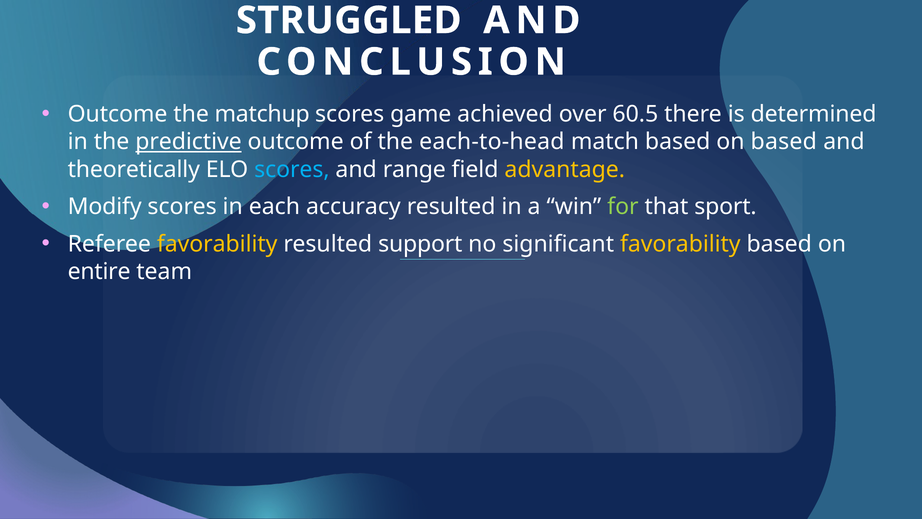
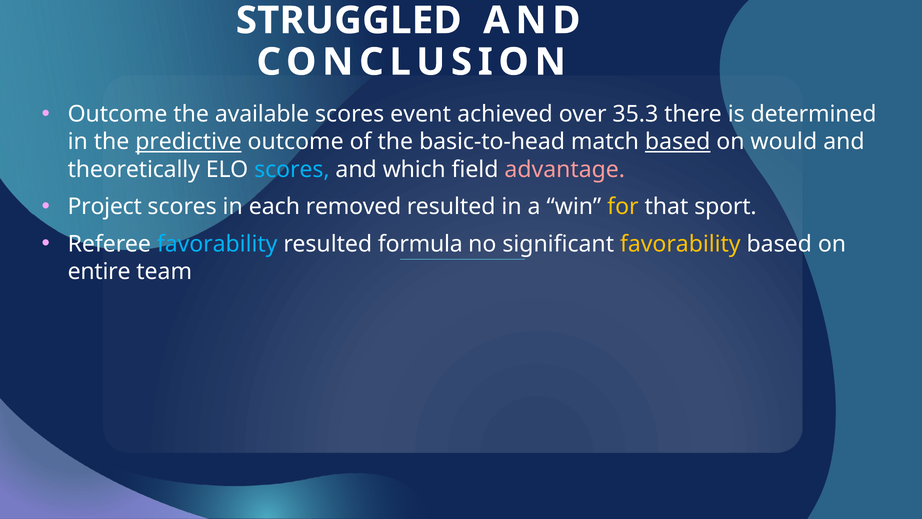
matchup: matchup -> available (262, 114)
game: game -> event (421, 114)
60.5: 60.5 -> 35.3 (635, 114)
each-to-head: each-to-head -> basic-to-head (492, 142)
based underline: none -> present (678, 142)
on based: based -> would (784, 142)
range: range -> which (414, 169)
advantage colour: yellow -> pink (565, 169)
Modify: Modify -> Project (105, 207)
accuracy: accuracy -> removed (354, 207)
for colour: light green -> yellow (623, 207)
favorability colour: yellow -> light blue (217, 244)
support: support -> formula (420, 244)
